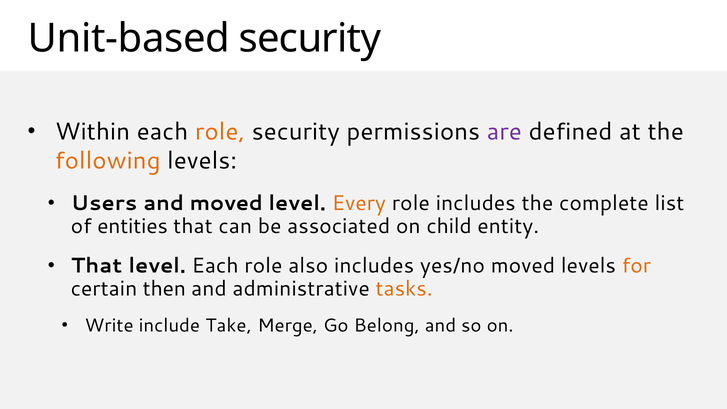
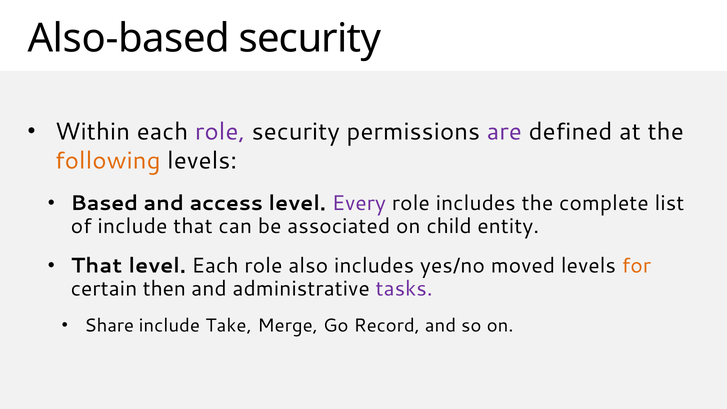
Unit-based: Unit-based -> Also-based (129, 39)
role colour: orange -> purple (220, 132)
Users: Users -> Based (104, 203)
and moved: moved -> access (226, 203)
Every colour: orange -> purple (359, 203)
of entities: entities -> include (132, 226)
tasks colour: orange -> purple (404, 289)
Write: Write -> Share (109, 325)
Belong: Belong -> Record (387, 325)
